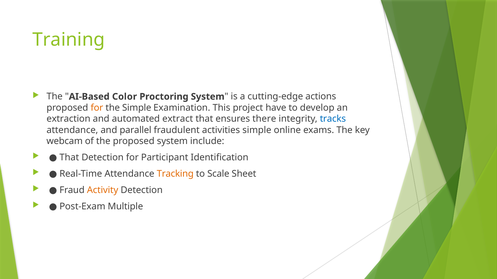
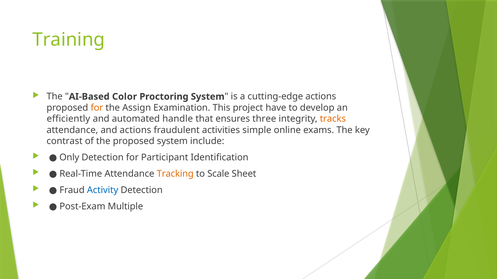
the Simple: Simple -> Assign (137, 108)
extraction: extraction -> efficiently (68, 119)
extract: extract -> handle (178, 119)
there: there -> three (264, 119)
tracks colour: blue -> orange (333, 119)
and parallel: parallel -> actions (135, 130)
webcam: webcam -> contrast (65, 141)
That: That -> Only (69, 158)
Activity colour: orange -> blue (103, 191)
